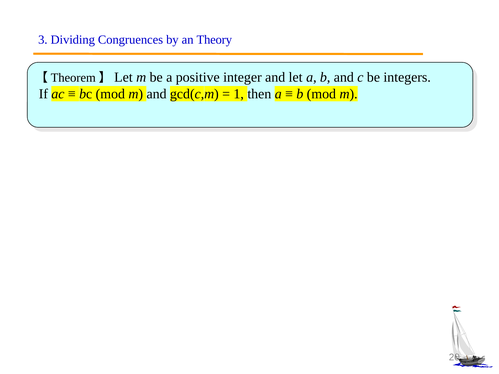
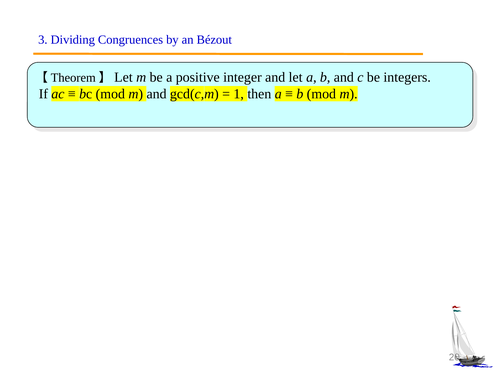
Theory: Theory -> Bézout (214, 40)
